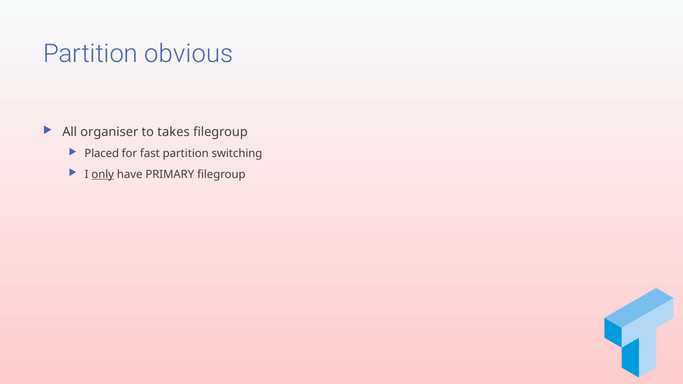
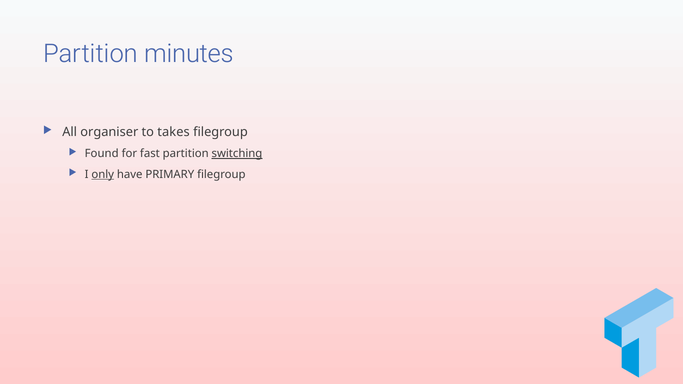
obvious: obvious -> minutes (189, 54)
Placed: Placed -> Found (102, 154)
switching underline: none -> present (237, 154)
